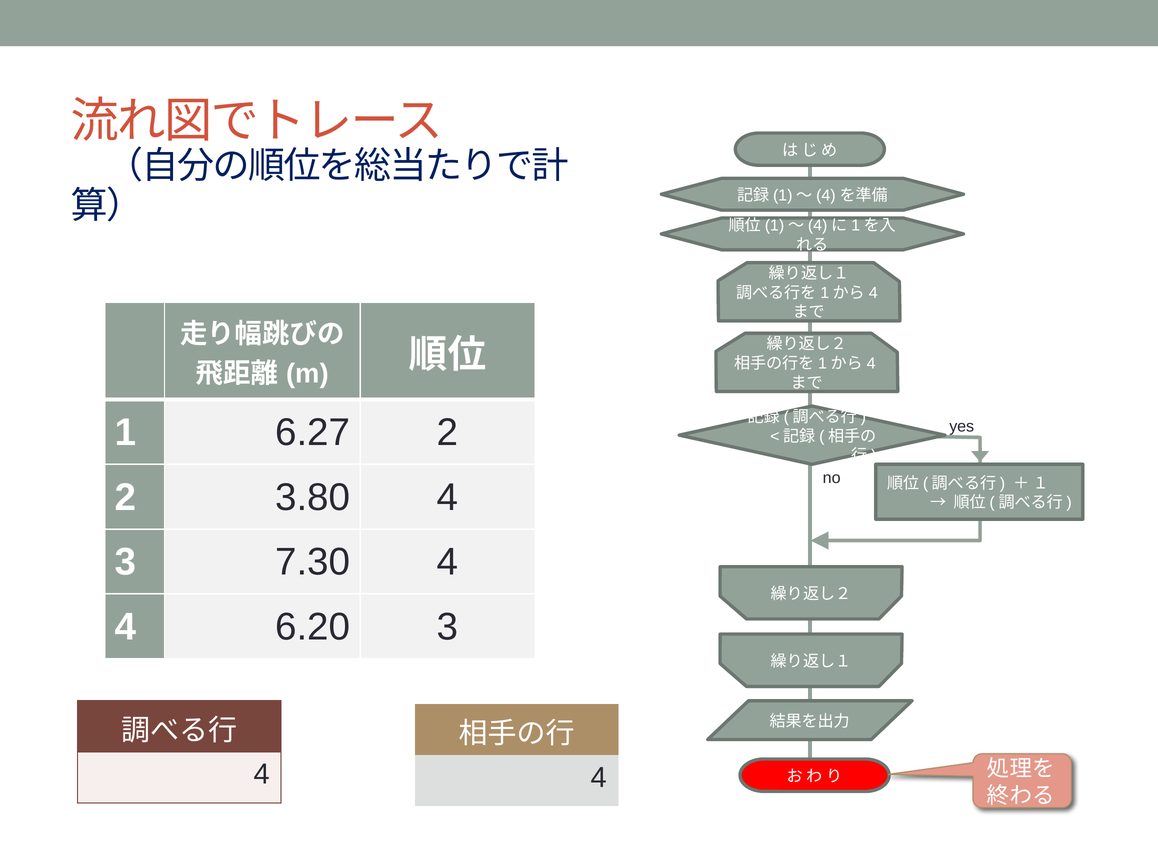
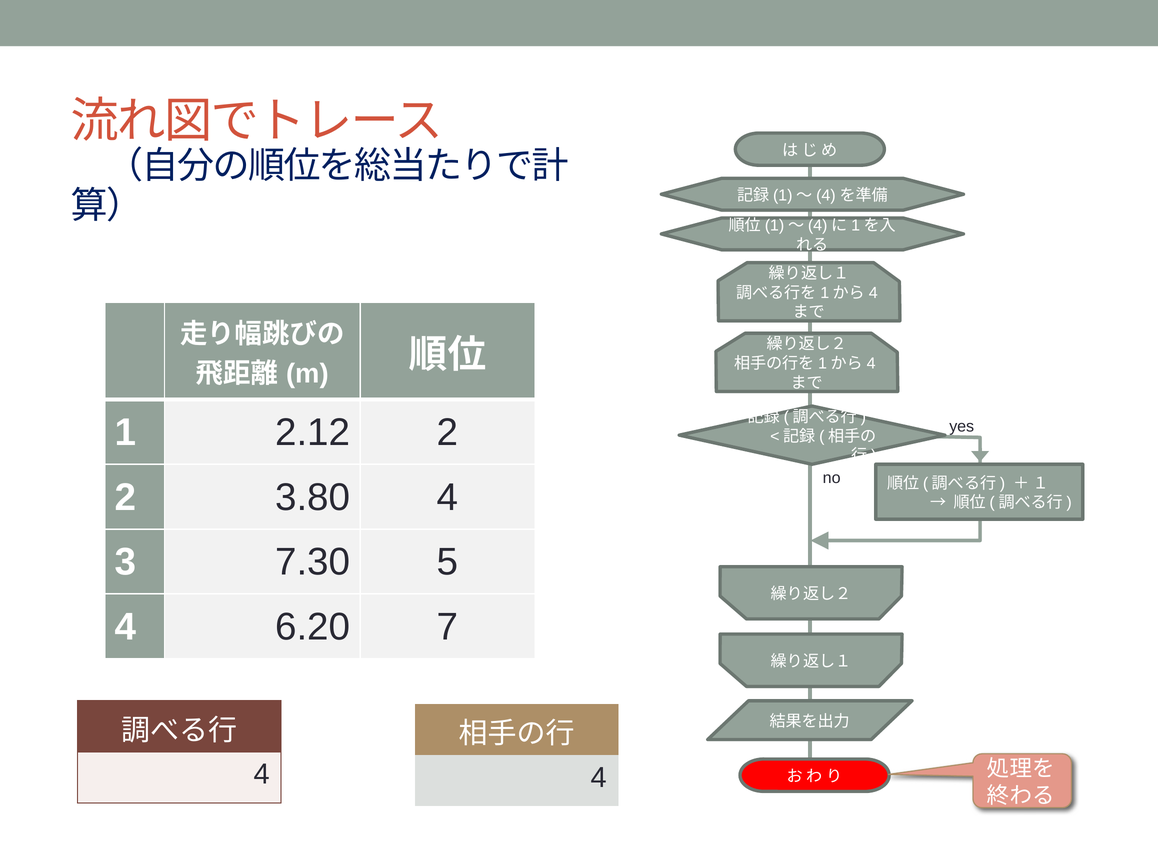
6.27: 6.27 -> 2.12 (313, 433)
7.30 4: 4 -> 5 (448, 562)
6.20 3: 3 -> 7 (448, 627)
